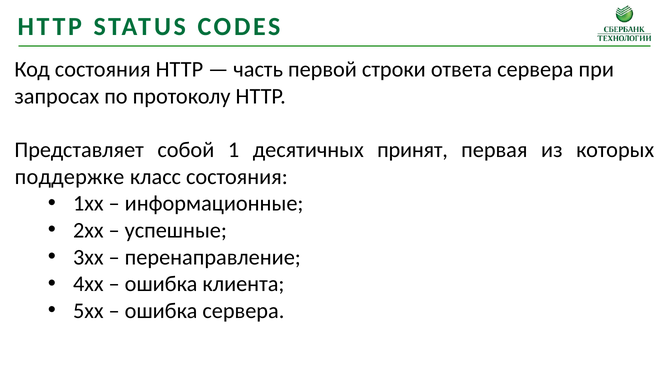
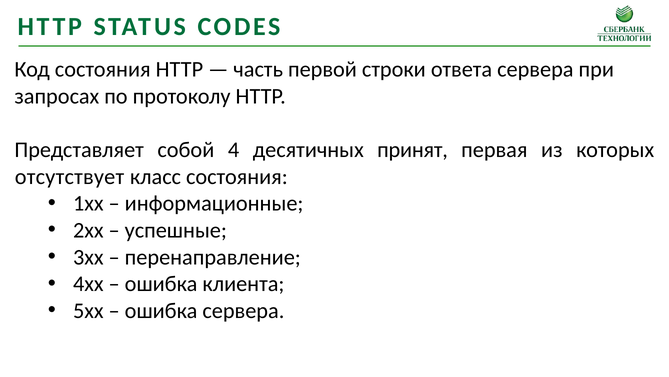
1: 1 -> 4 (234, 150)
поддержке: поддержке -> отсутствует (70, 176)
